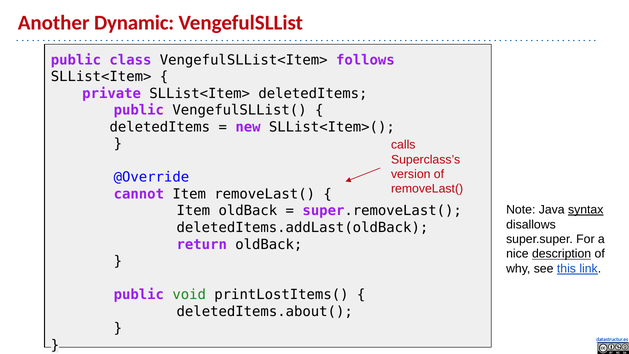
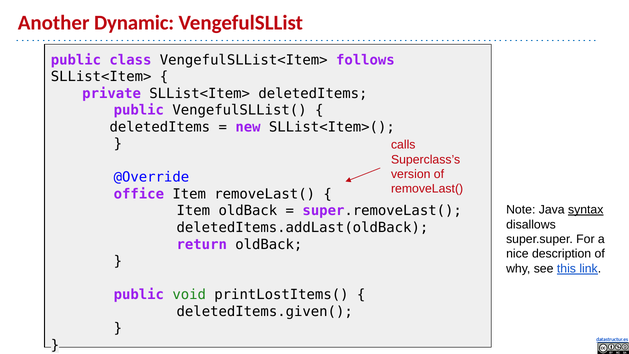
cannot: cannot -> office (139, 194)
description underline: present -> none (562, 254)
deletedItems.about(: deletedItems.about( -> deletedItems.given( (265, 311)
